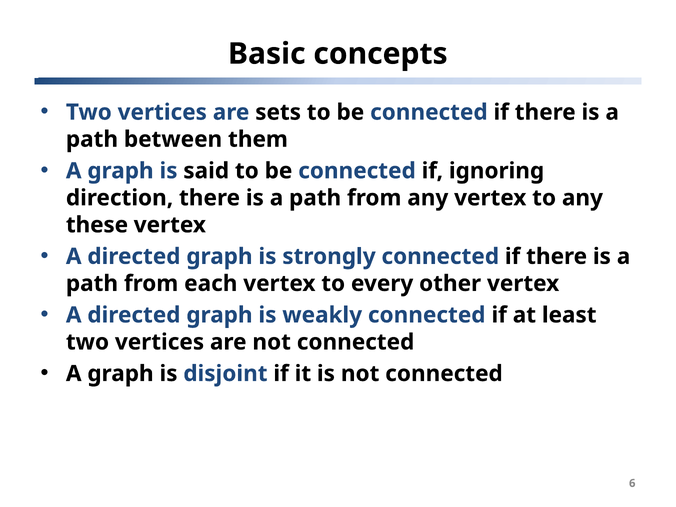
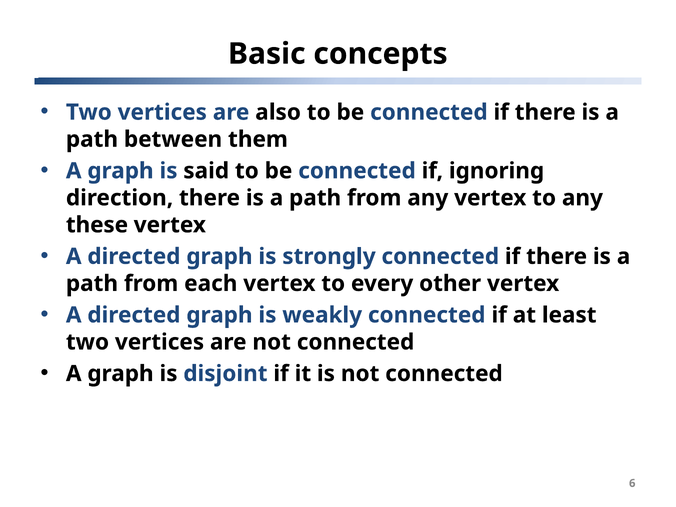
sets: sets -> also (278, 112)
